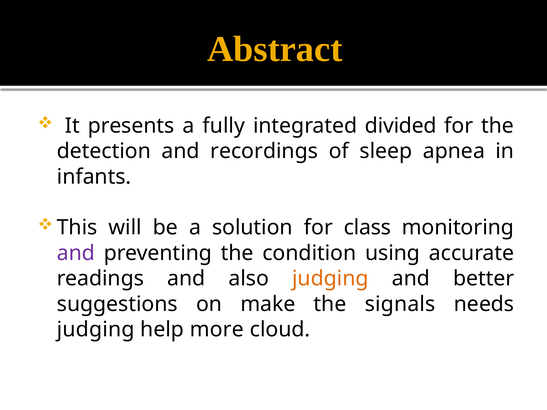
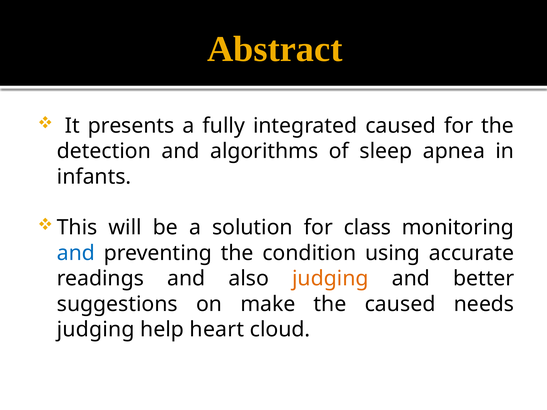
integrated divided: divided -> caused (401, 126)
recordings: recordings -> algorithms (264, 151)
and colour: purple -> blue (76, 253)
the signals: signals -> caused (400, 304)
more: more -> heart (217, 330)
